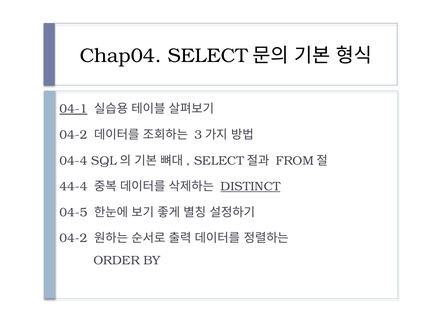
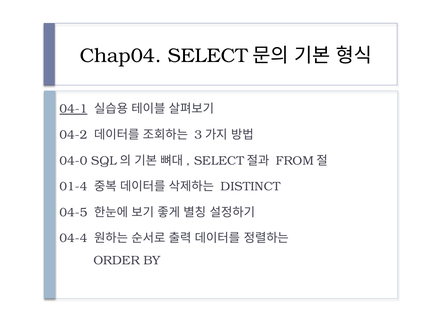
04-4: 04-4 -> 04-0 (73, 160)
44-4: 44-4 -> 01-4 (73, 186)
DISTINCT underline: present -> none (250, 186)
04-2: 04-2 -> 04-4 (73, 238)
